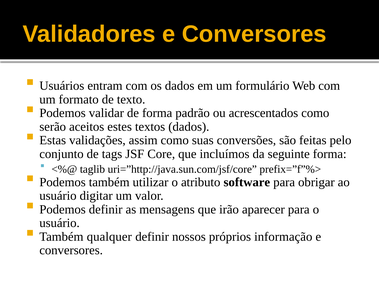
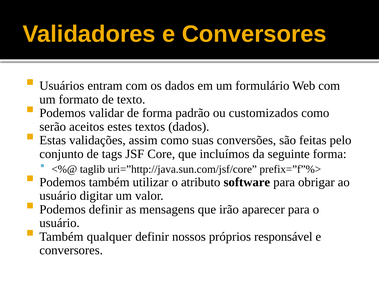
acrescentados: acrescentados -> customizados (263, 113)
informação: informação -> responsável (283, 237)
